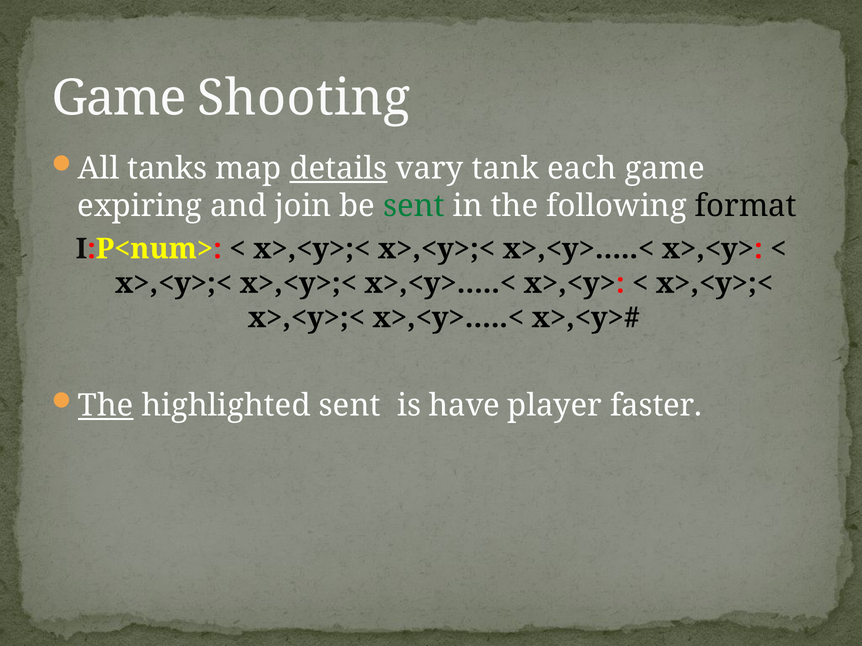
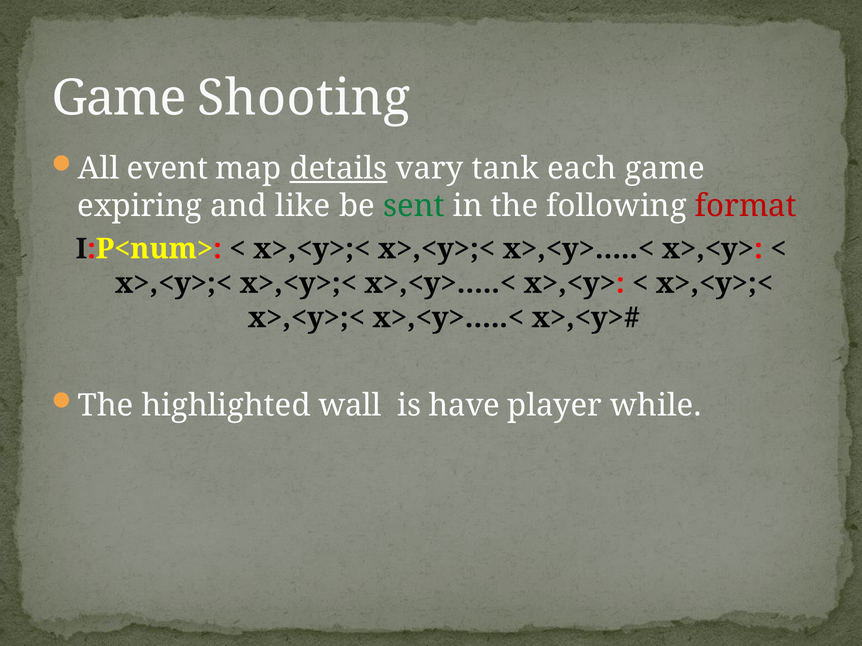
tanks: tanks -> event (167, 169)
join: join -> like (303, 206)
format colour: black -> red (746, 206)
The underline: present -> none (106, 406)
highlighted sent: sent -> wall (350, 406)
faster: faster -> while (656, 406)
